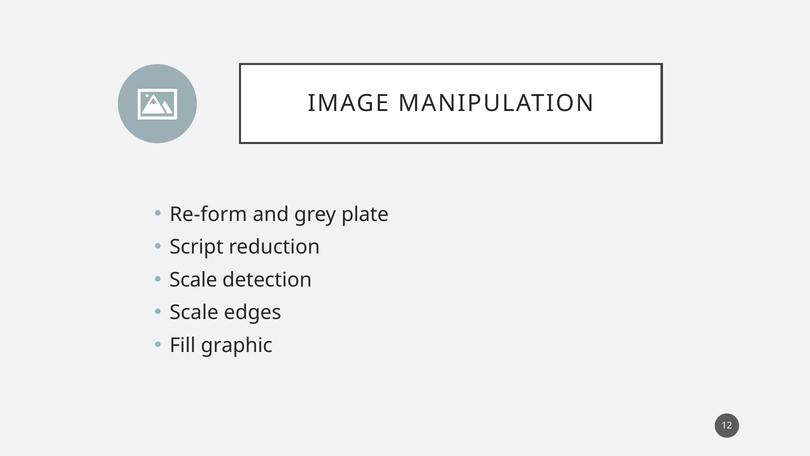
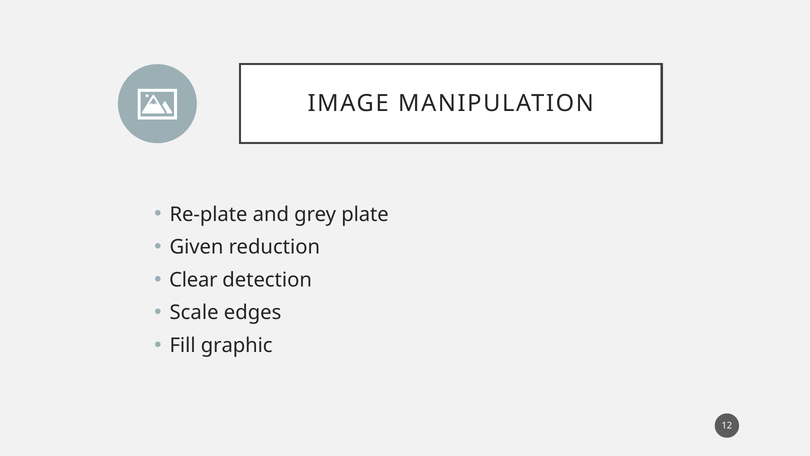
Re-form: Re-form -> Re-plate (208, 214)
Script: Script -> Given (196, 247)
Scale: Scale -> Clear (193, 280)
